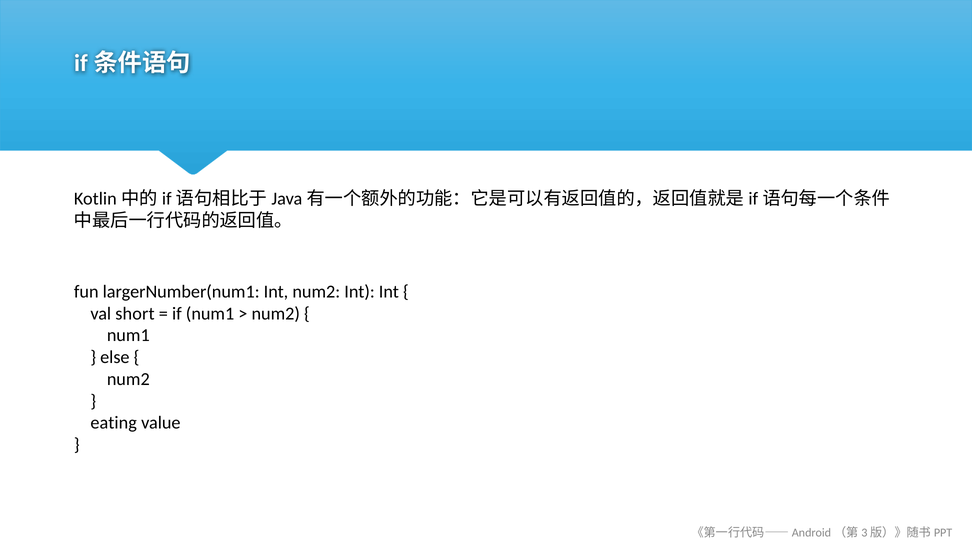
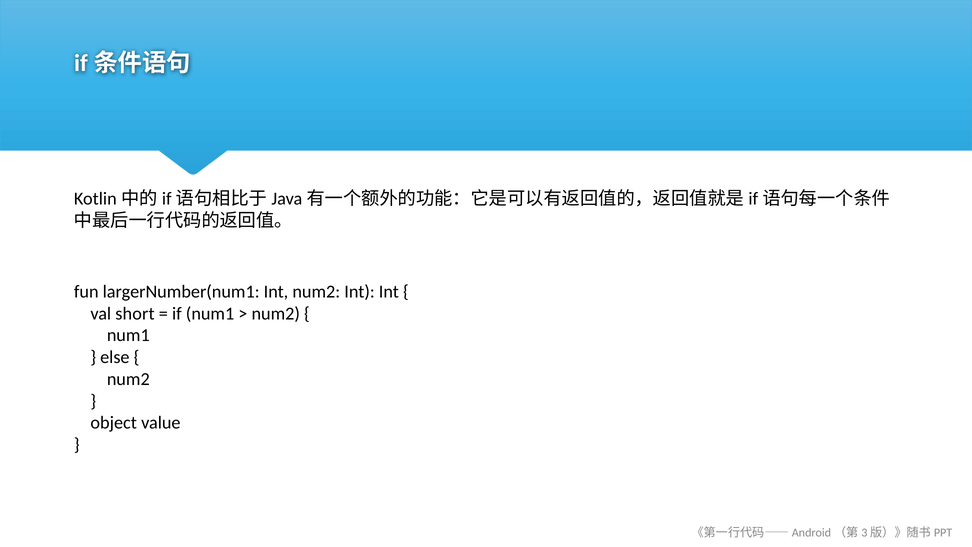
eating: eating -> object (114, 423)
